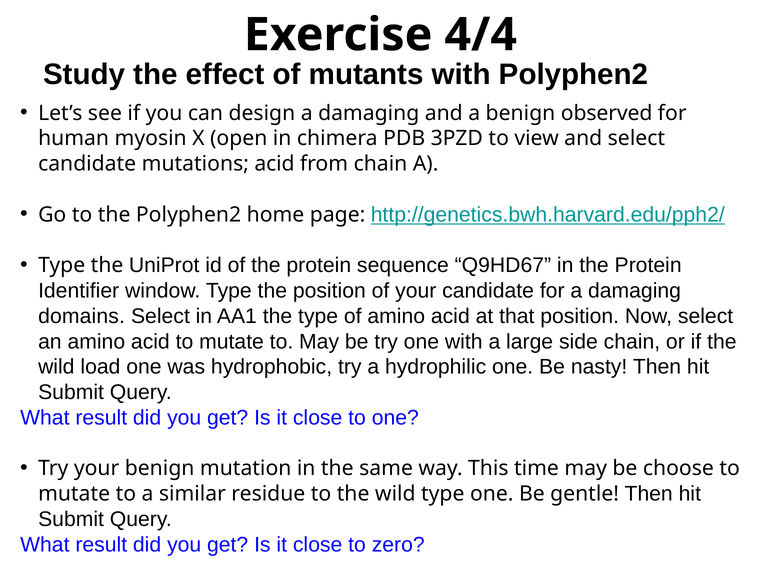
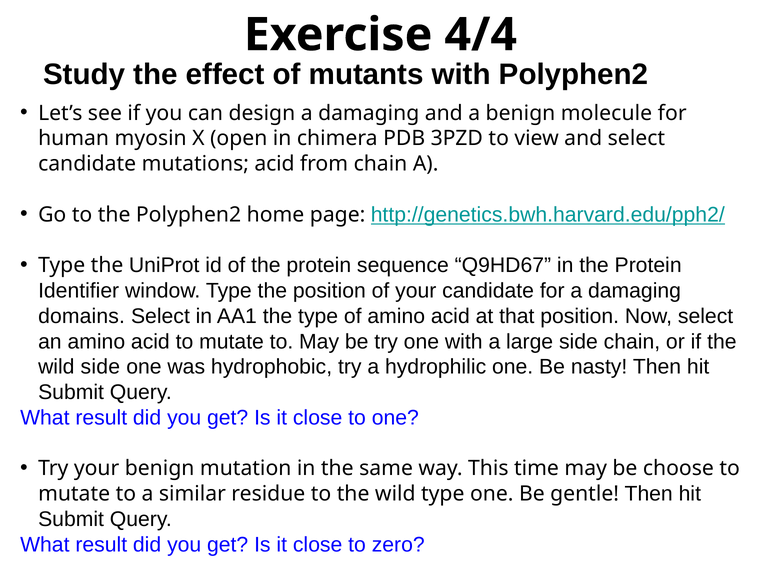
observed: observed -> molecule (607, 113)
wild load: load -> side (100, 367)
